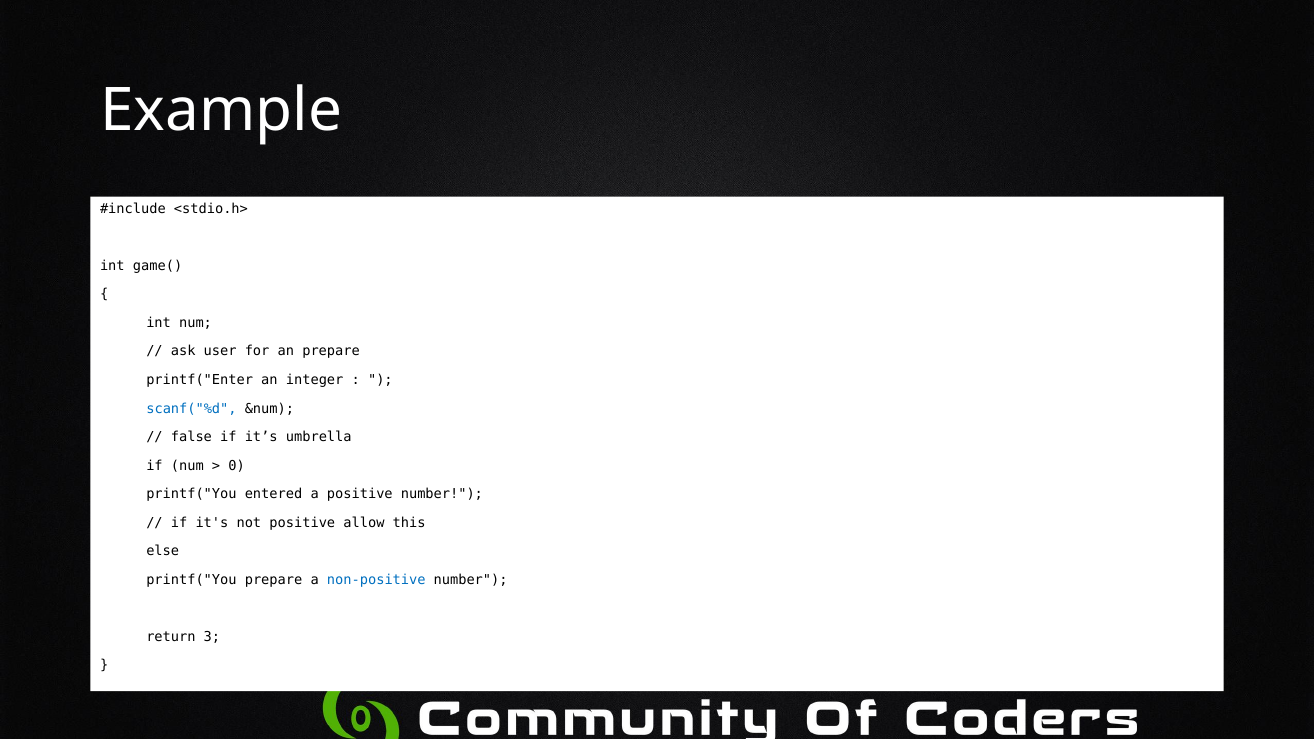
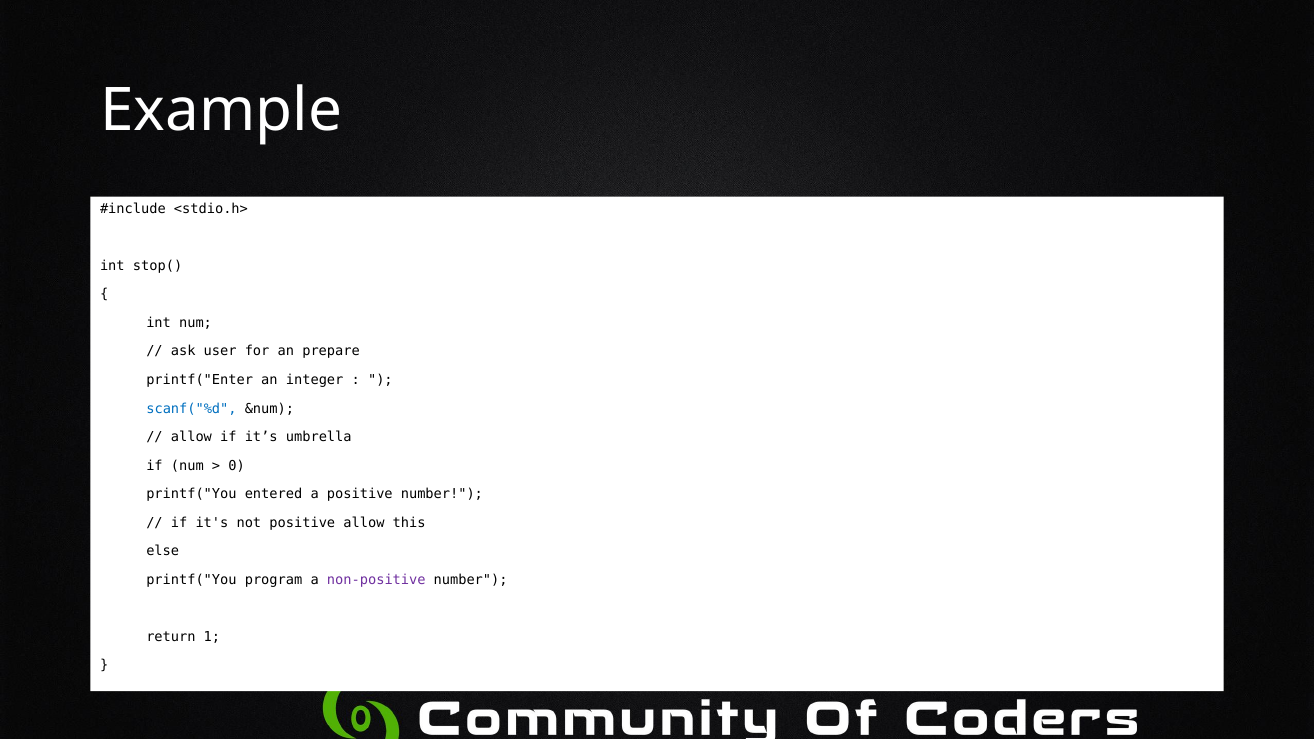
game(: game( -> stop( (158, 266)
false: false -> allow (191, 437)
printf("You prepare: prepare -> program (274, 580)
non-positive colour: blue -> purple (376, 580)
3: 3 -> 1 (212, 637)
